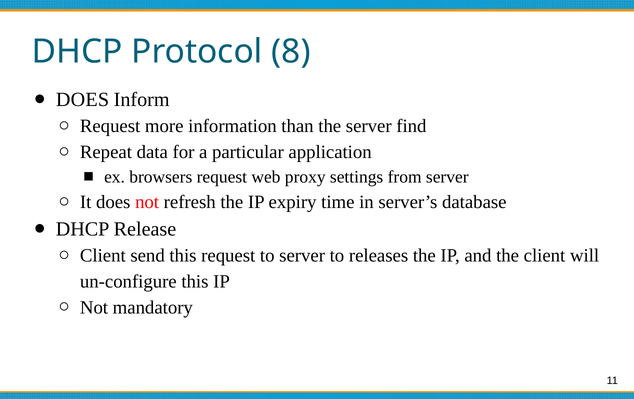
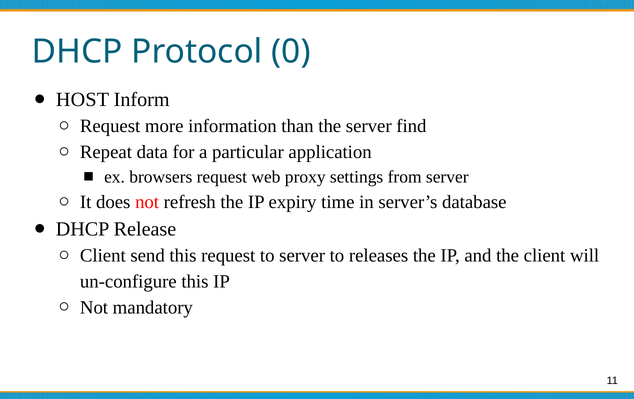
8: 8 -> 0 (291, 52)
DOES: DOES -> HOST (83, 100)
